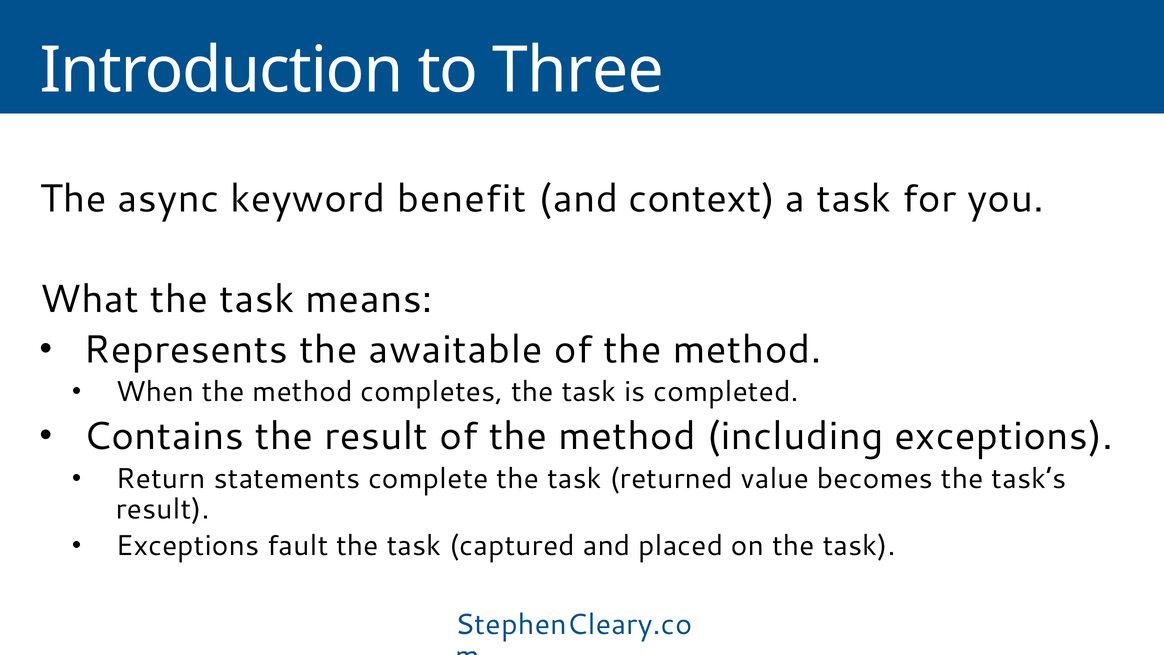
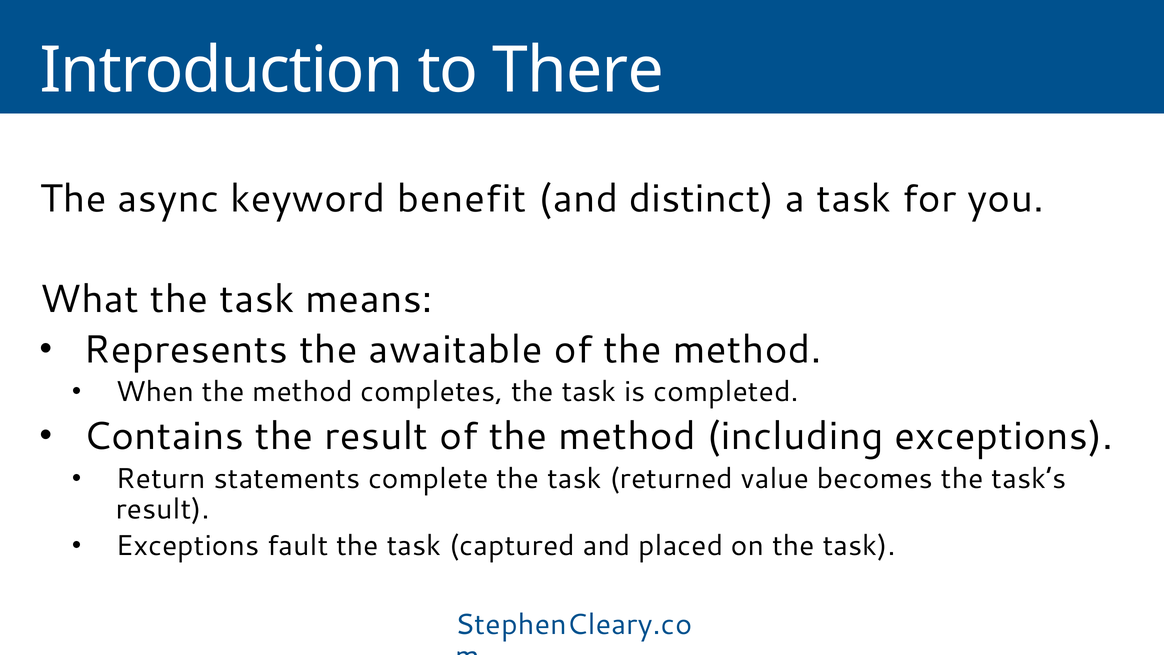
Three: Three -> There (578, 71)
context: context -> distinct (702, 199)
